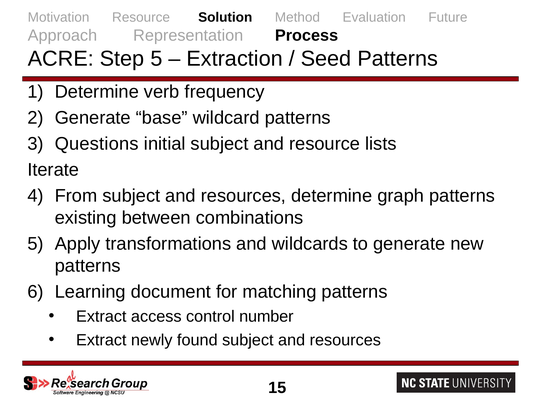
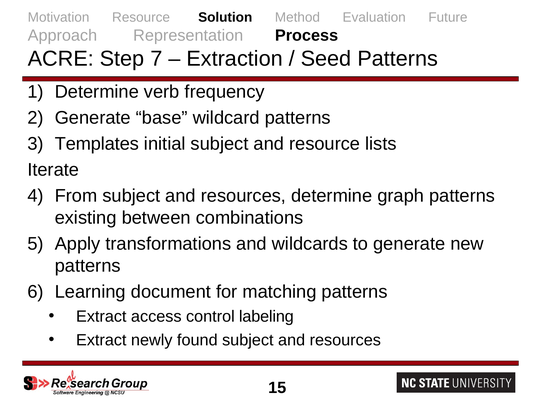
Step 5: 5 -> 7 (156, 59)
Questions: Questions -> Templates (97, 144)
number: number -> labeling (266, 316)
